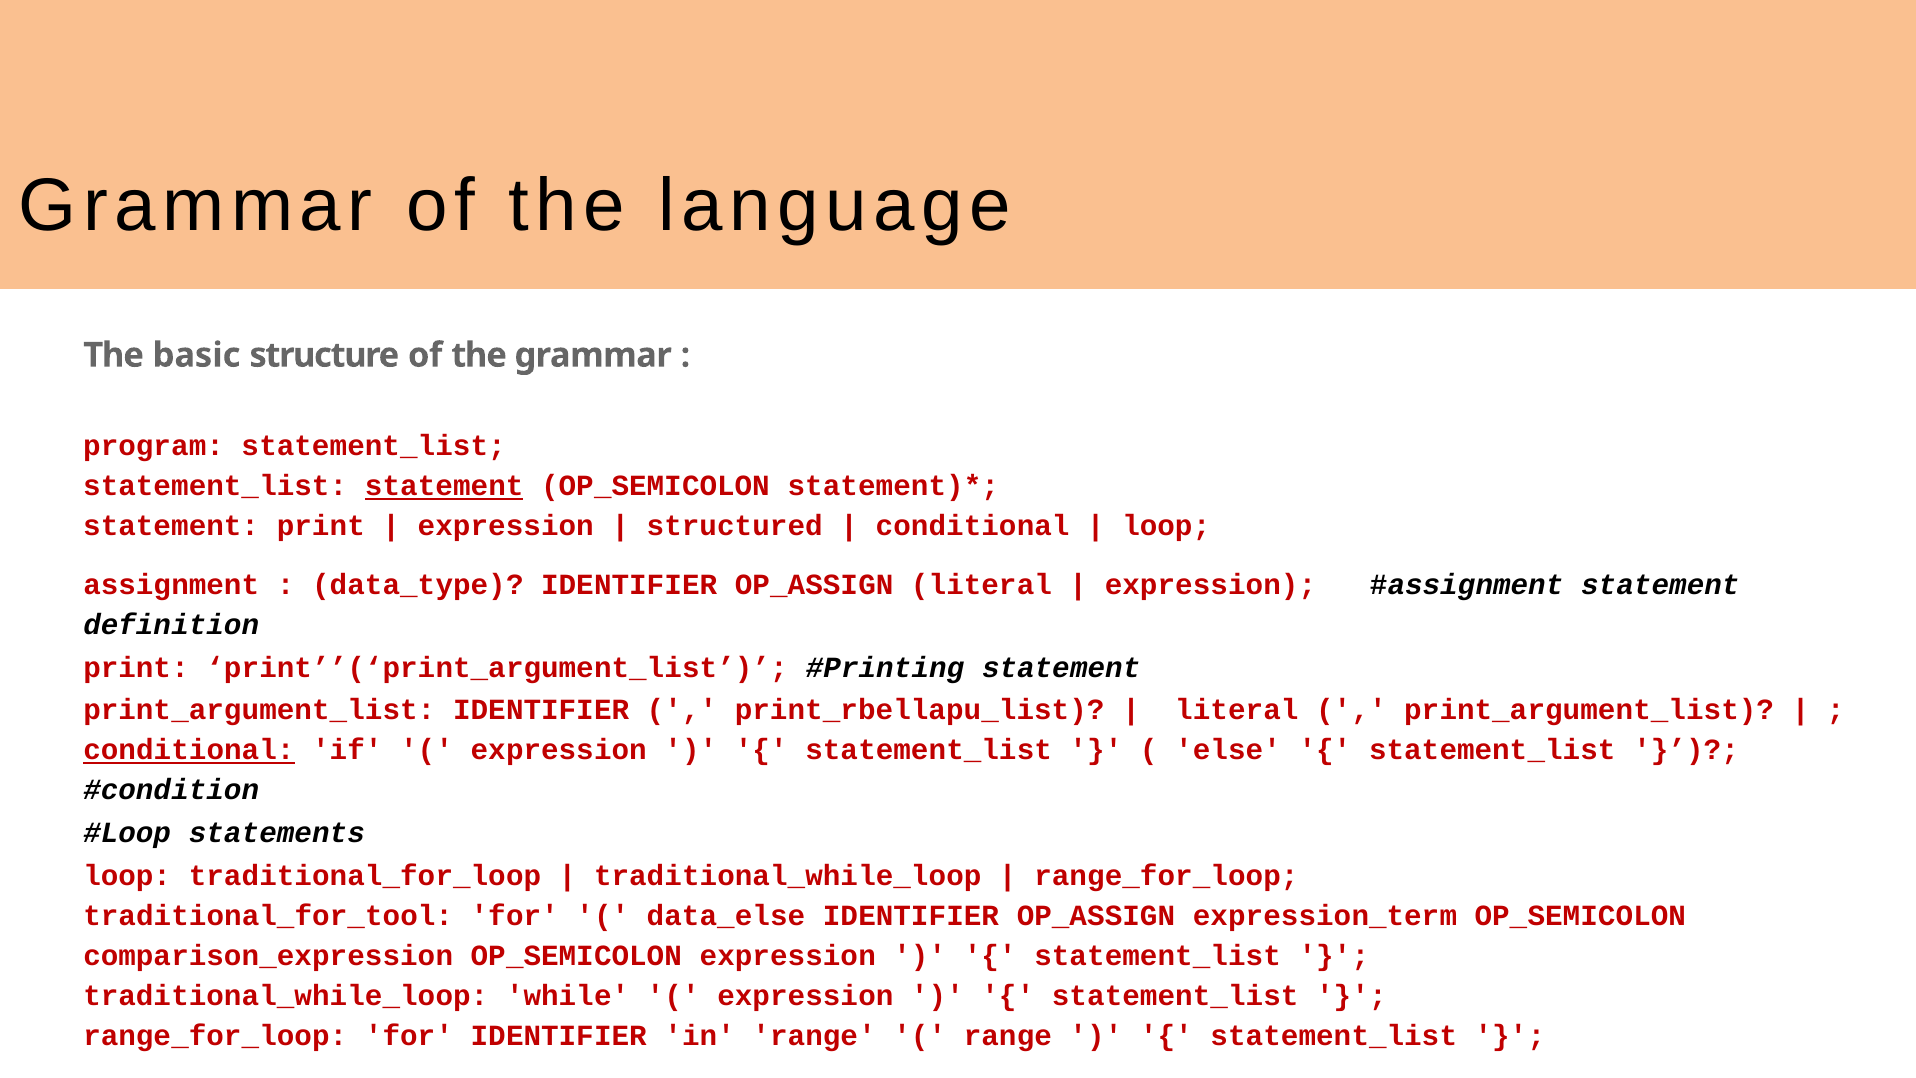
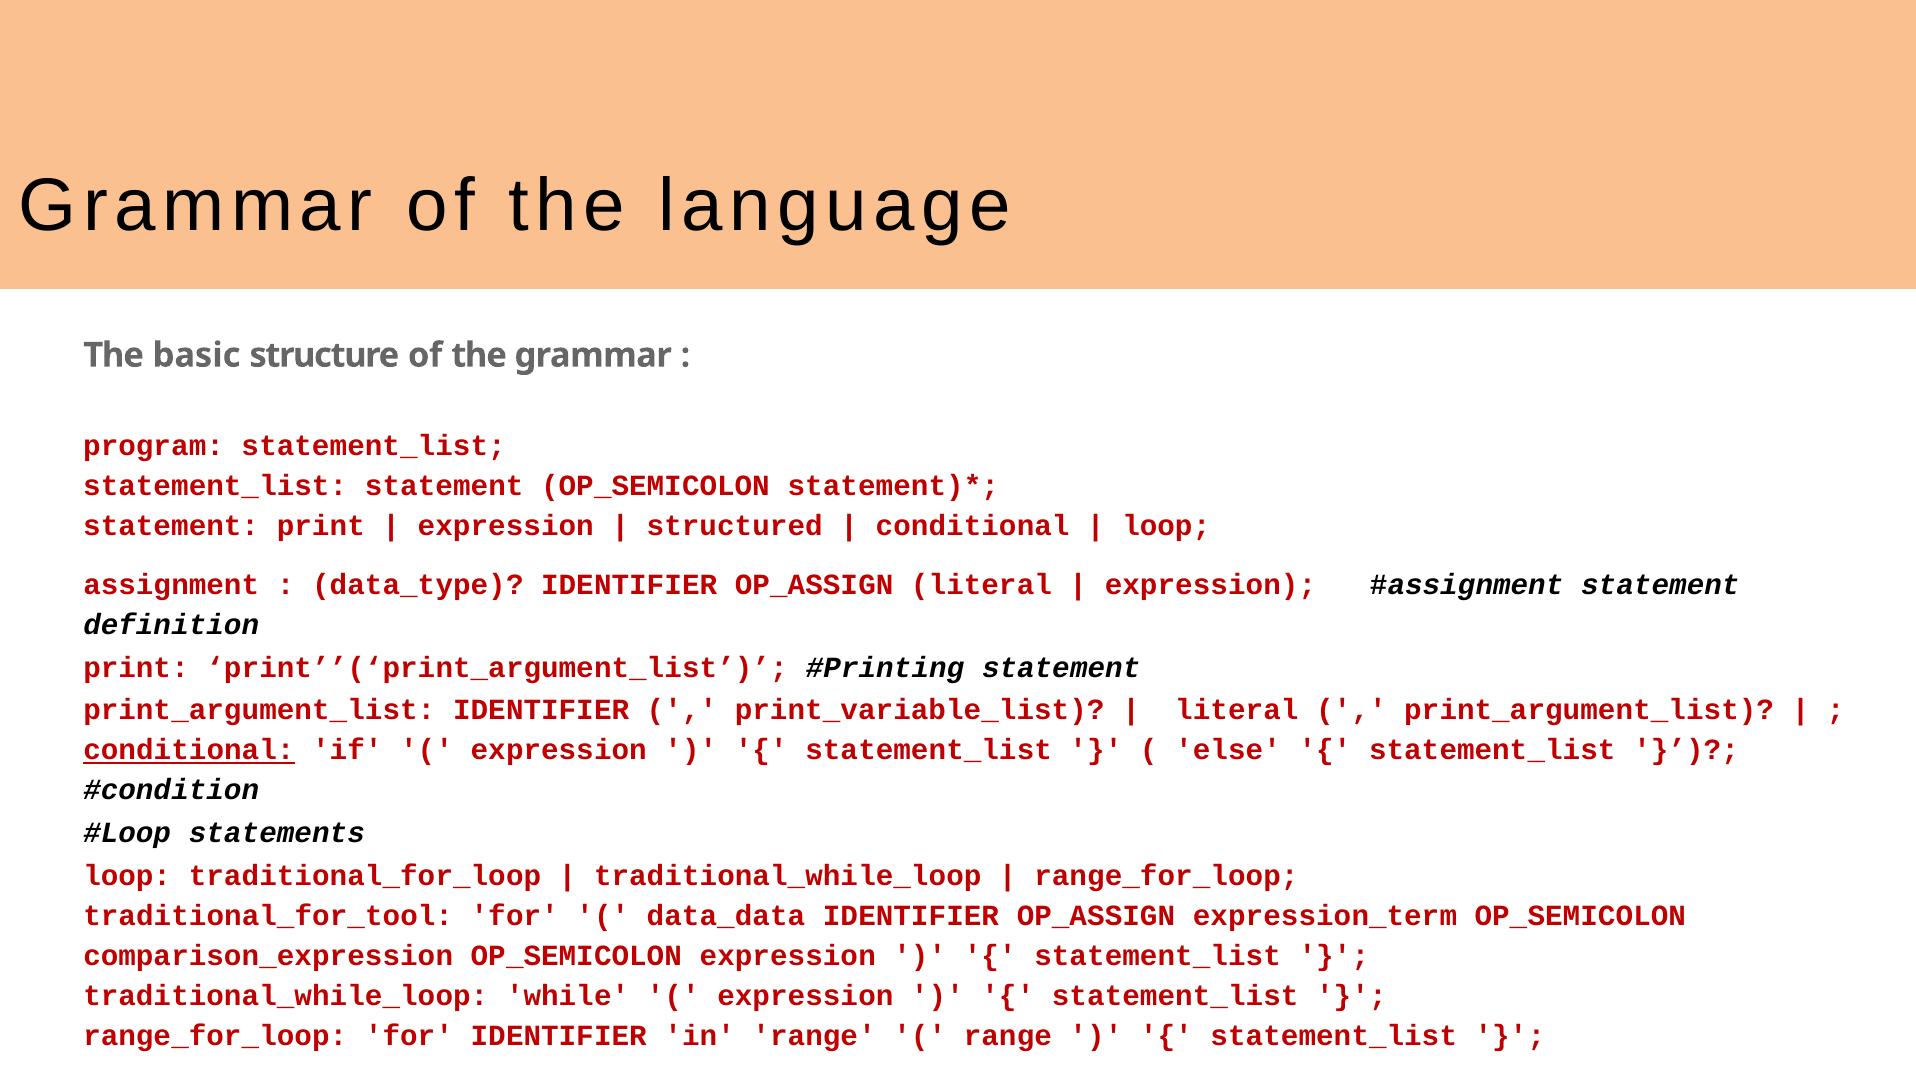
statement underline: present -> none (444, 486)
print_rbellapu_list: print_rbellapu_list -> print_variable_list (920, 710)
data_else: data_else -> data_data (726, 916)
